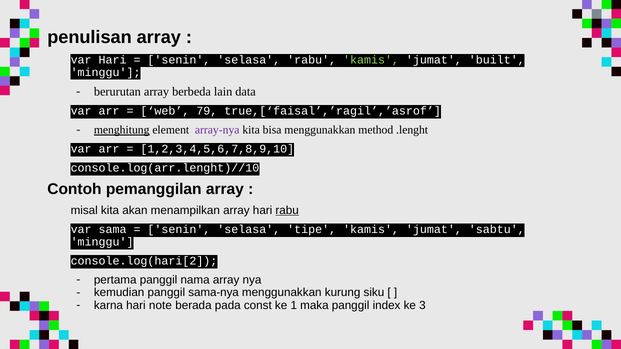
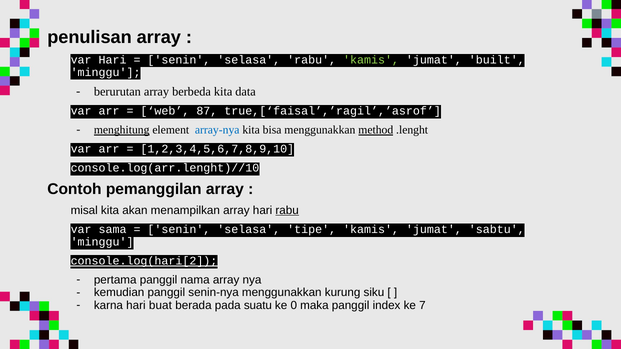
berbeda lain: lain -> kita (223, 92)
79: 79 -> 87 (207, 111)
array-nya colour: purple -> blue (217, 130)
method underline: none -> present (376, 130)
console.log(hari[2 underline: none -> present (144, 261)
sama-nya: sama-nya -> senin-nya (214, 293)
note: note -> buat (160, 305)
const: const -> suatu (258, 305)
1: 1 -> 0 (294, 305)
3: 3 -> 7 (422, 305)
